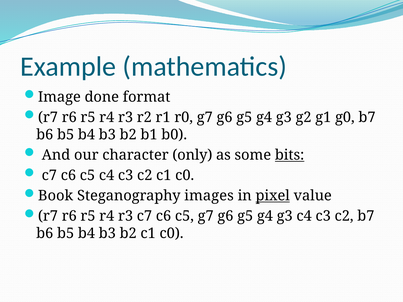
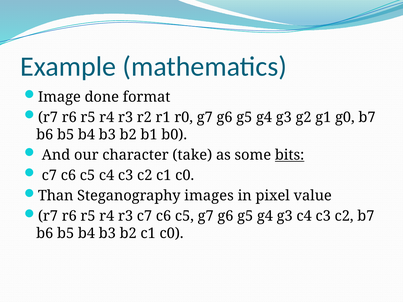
only: only -> take (192, 155)
Book: Book -> Than (56, 196)
pixel underline: present -> none (273, 196)
